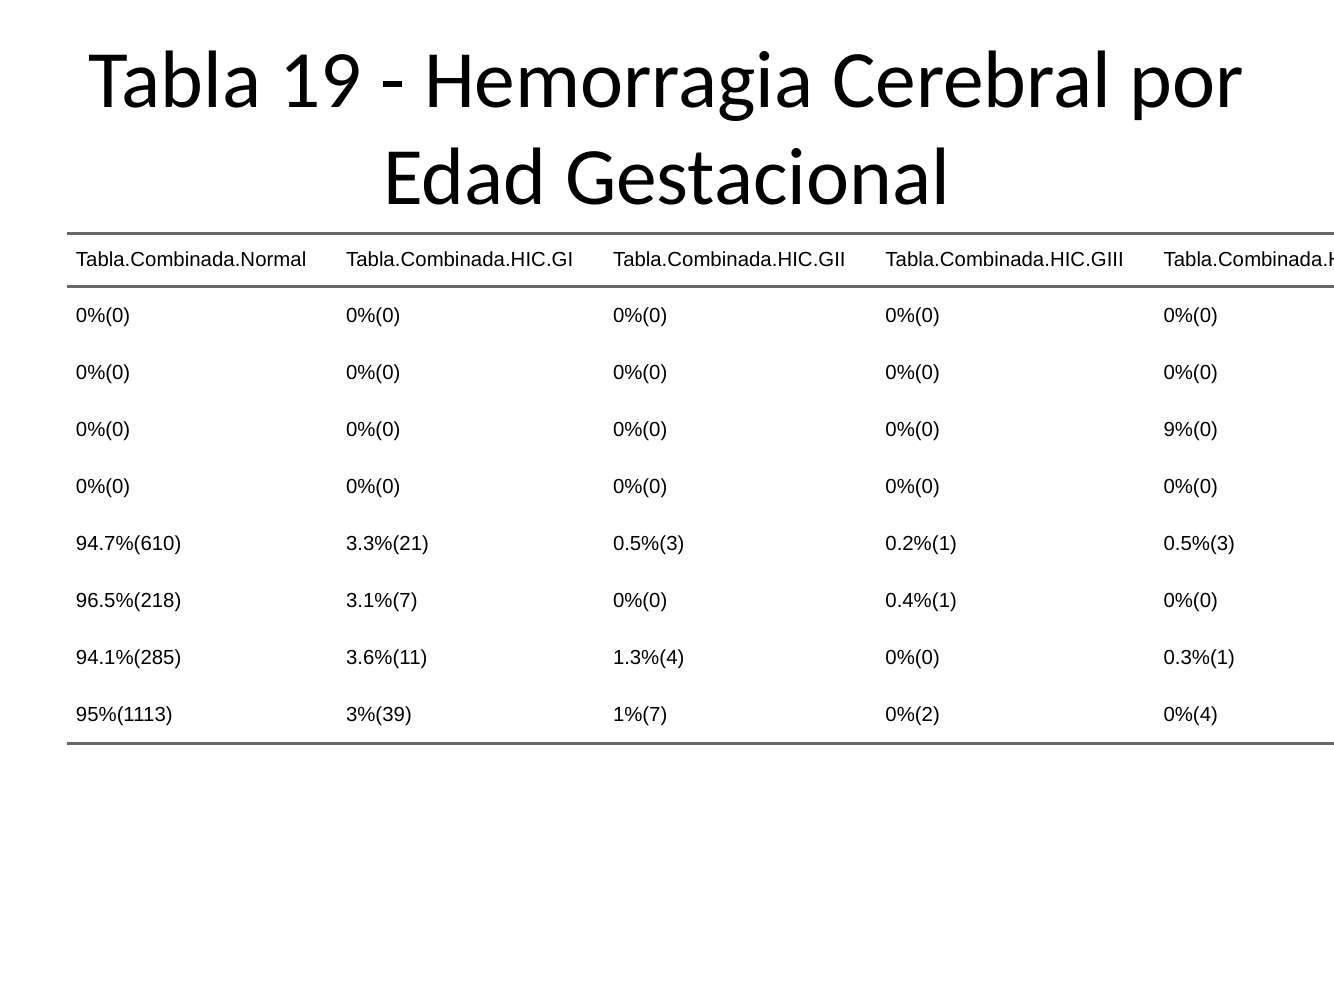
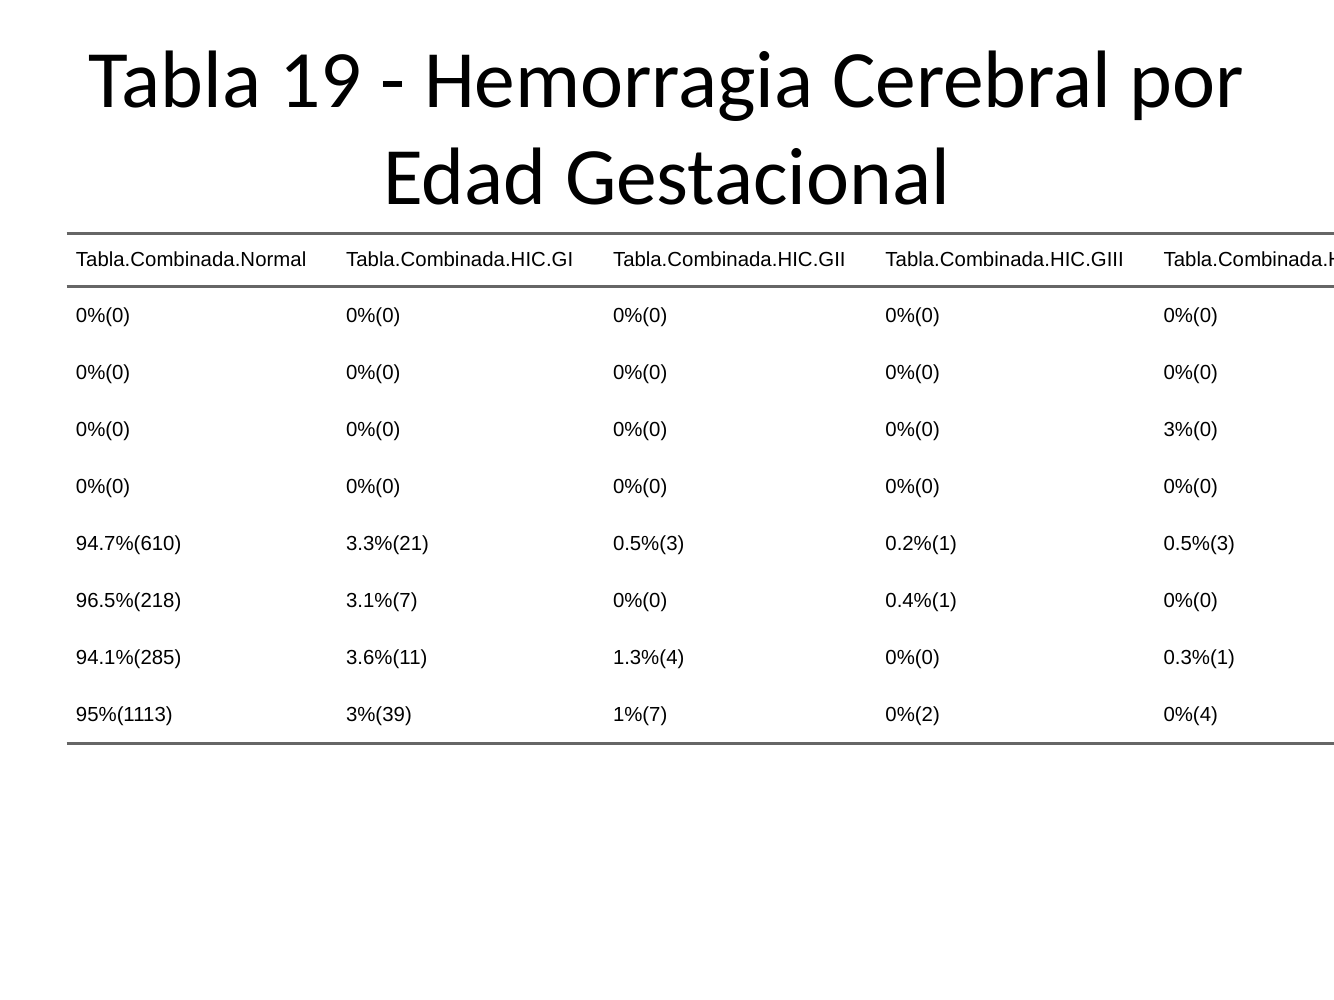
9%(0: 9%(0 -> 3%(0 (1191, 430)
